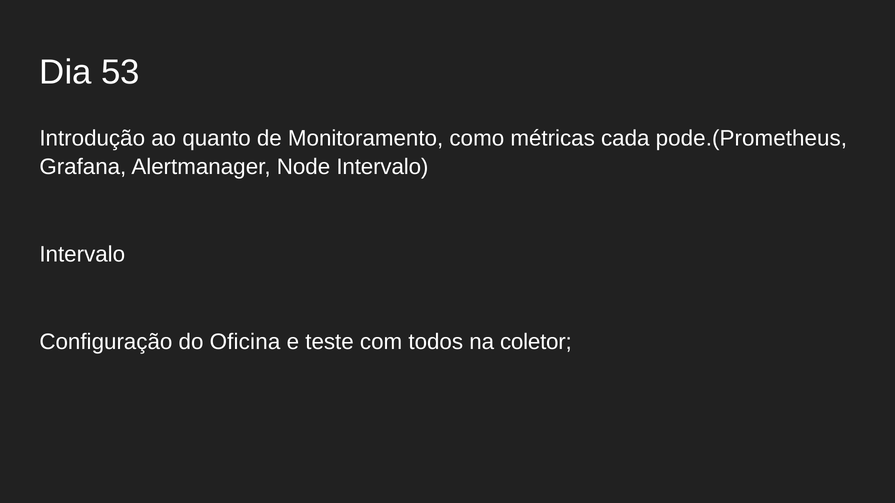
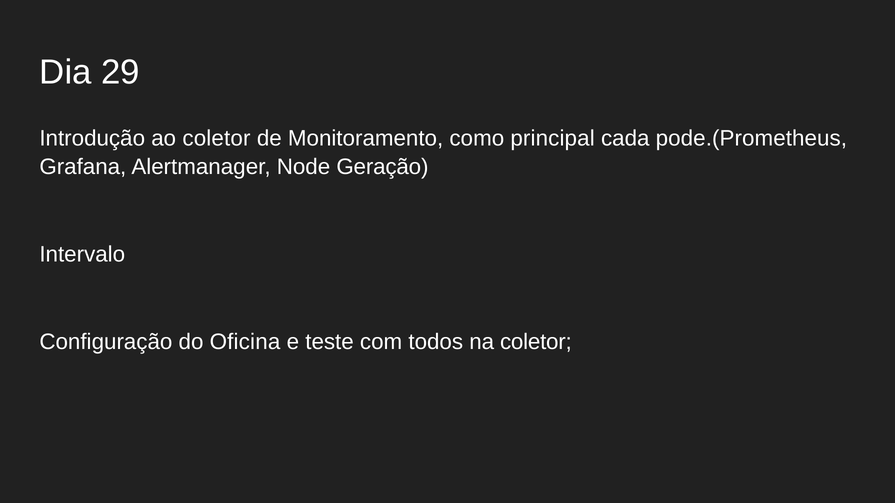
53: 53 -> 29 (121, 72)
ao quanto: quanto -> coletor (216, 138)
métricas: métricas -> principal (553, 138)
Node Intervalo: Intervalo -> Geração (382, 167)
